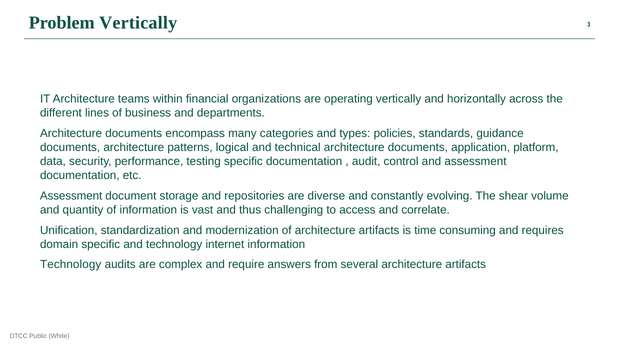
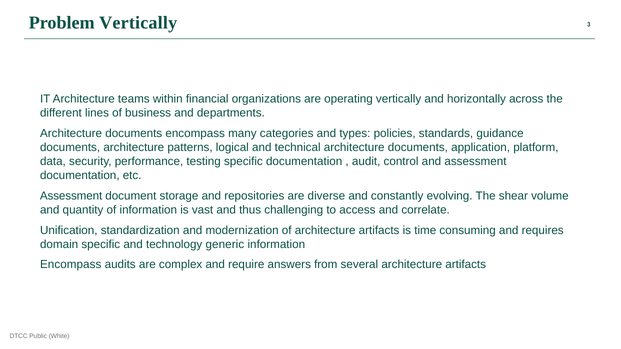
internet: internet -> generic (225, 244)
Technology: Technology -> Encompass (71, 265)
